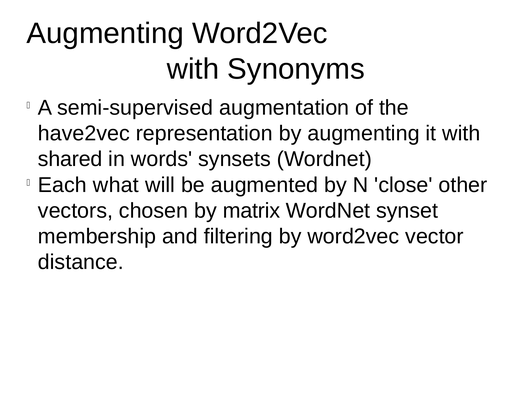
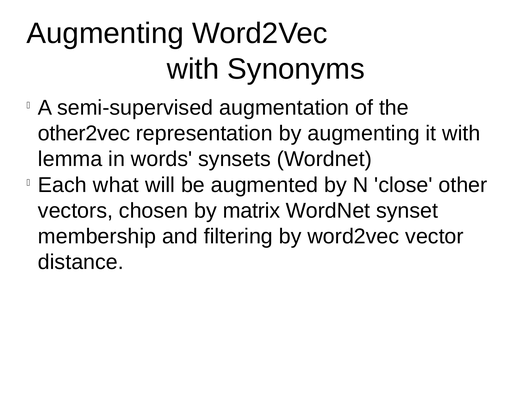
have2vec: have2vec -> other2vec (84, 133)
shared: shared -> lemma (70, 159)
